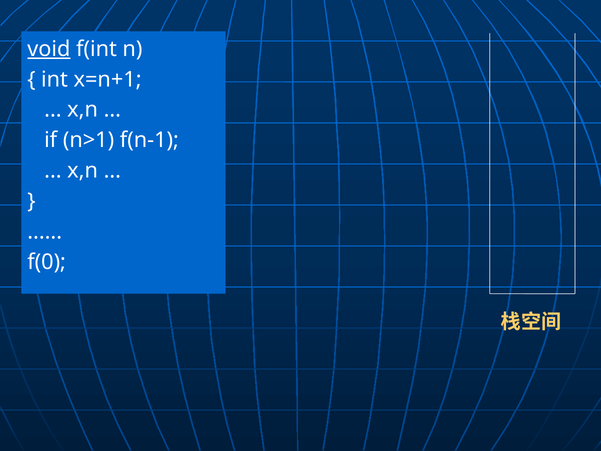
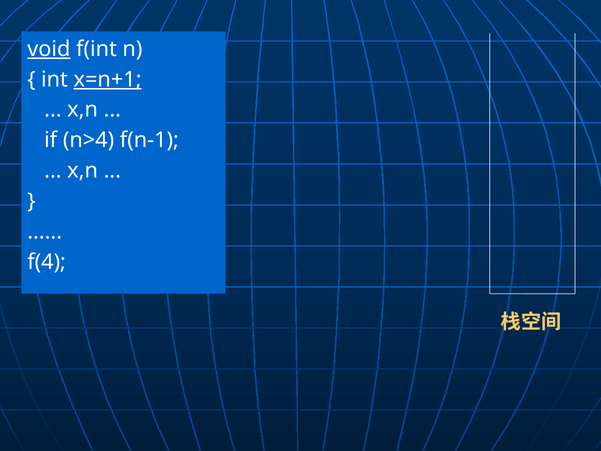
x=n+1 underline: none -> present (108, 79)
n>1: n>1 -> n>4 (89, 140)
f(0: f(0 -> f(4 (47, 262)
